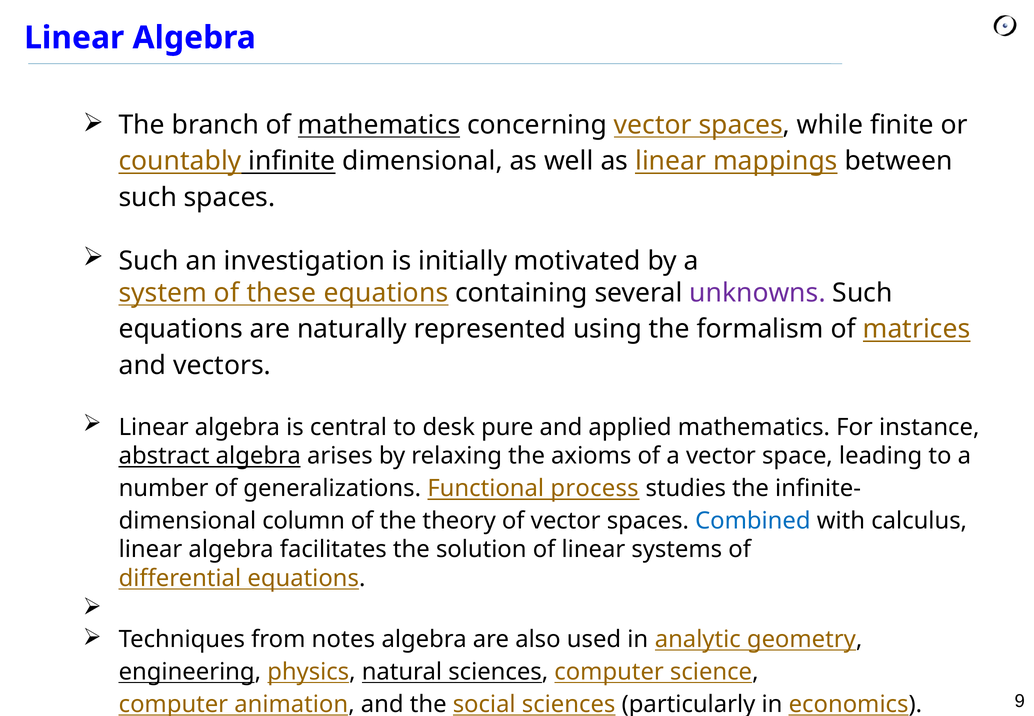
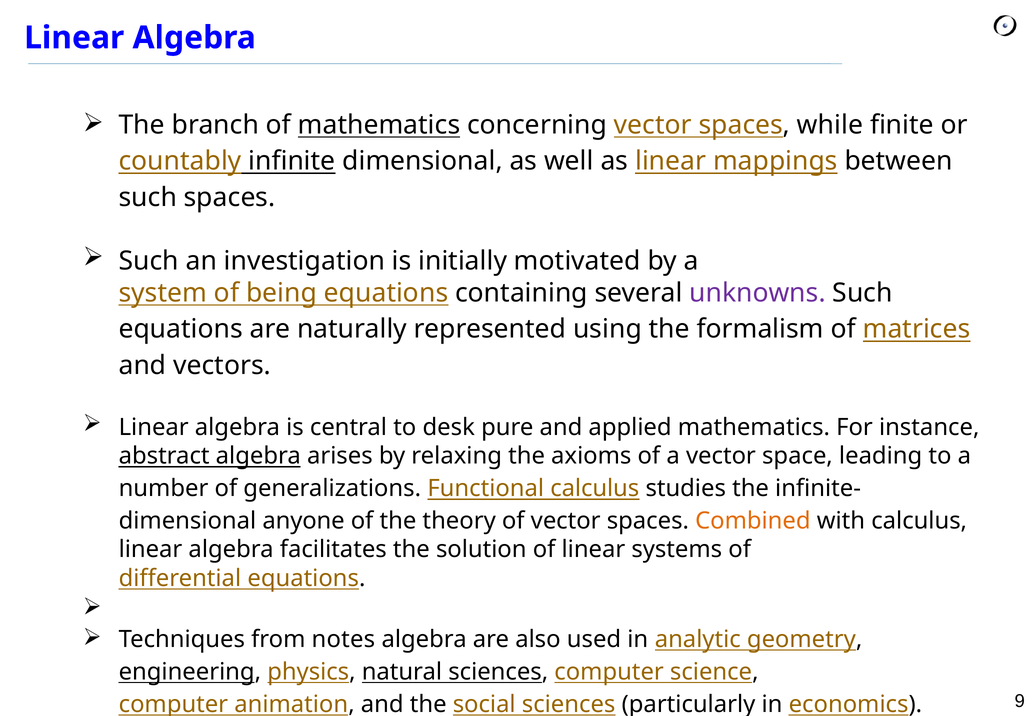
these: these -> being (282, 293)
Functional process: process -> calculus (595, 488)
column: column -> anyone (304, 521)
Combined colour: blue -> orange (753, 521)
